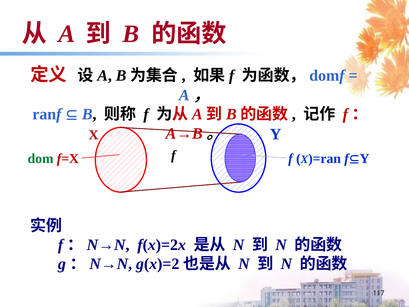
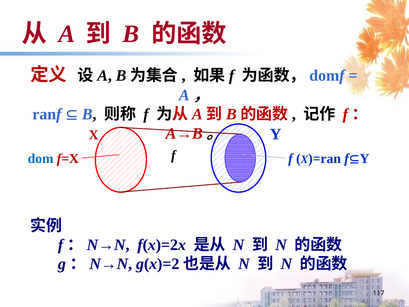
dom colour: green -> blue (41, 159)
